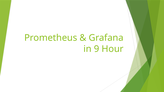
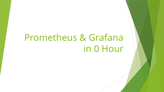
9: 9 -> 0 (97, 49)
